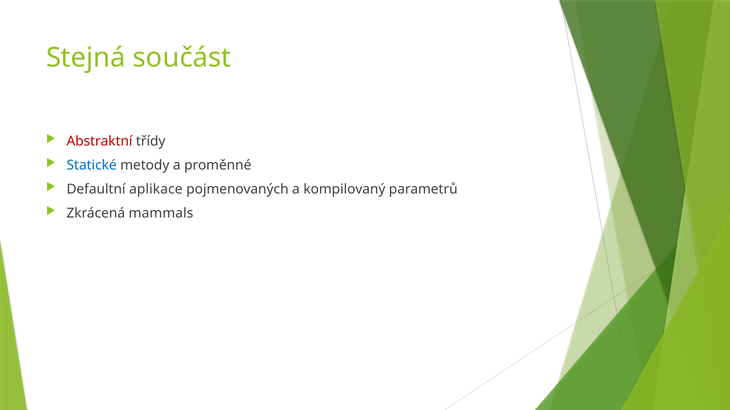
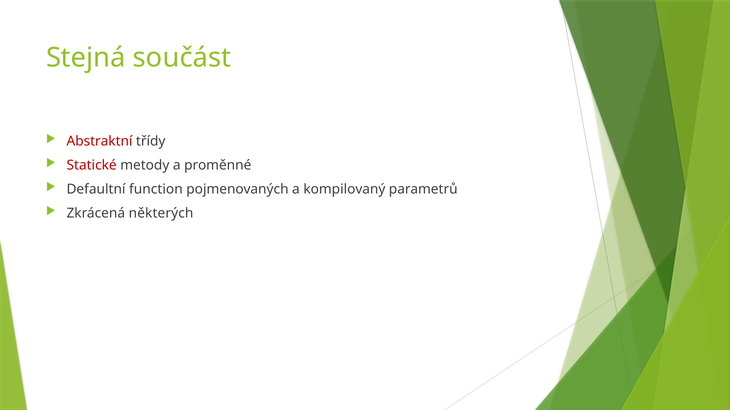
Statické colour: blue -> red (92, 165)
aplikace: aplikace -> function (156, 189)
mammals: mammals -> některých (161, 213)
